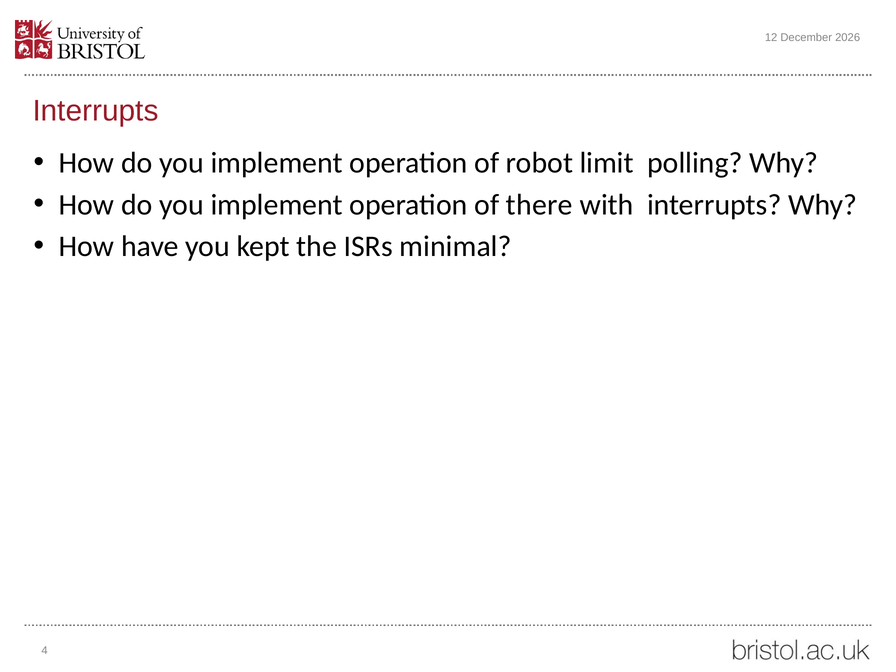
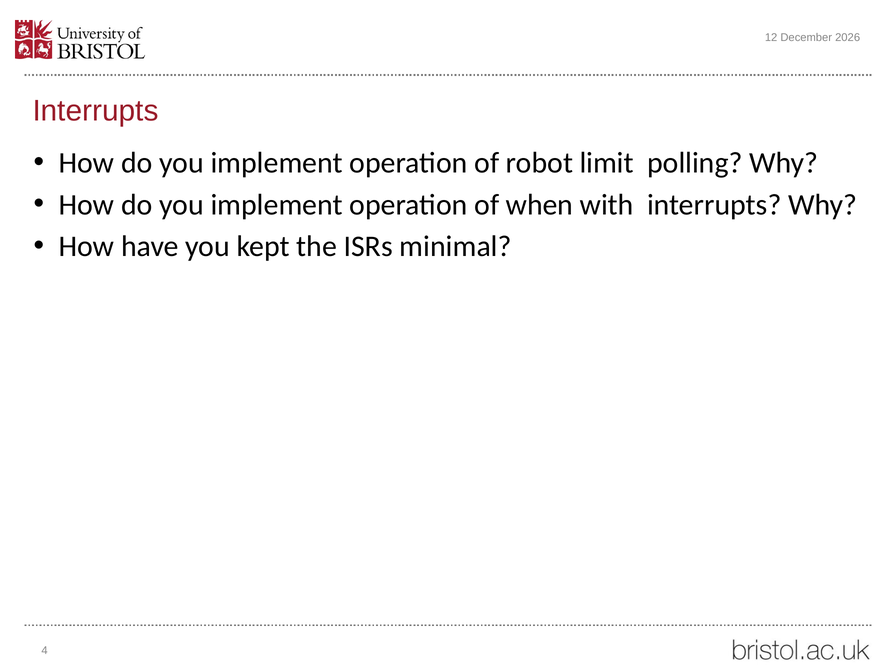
there: there -> when (540, 205)
